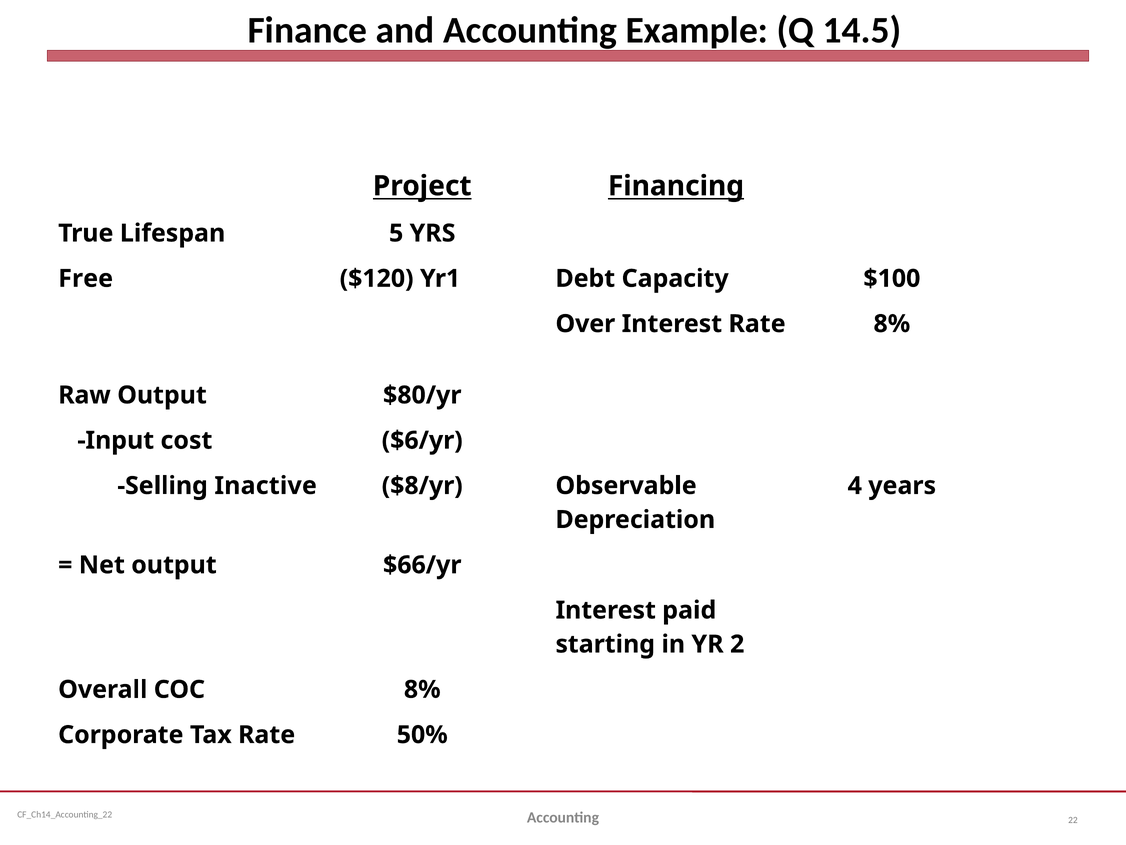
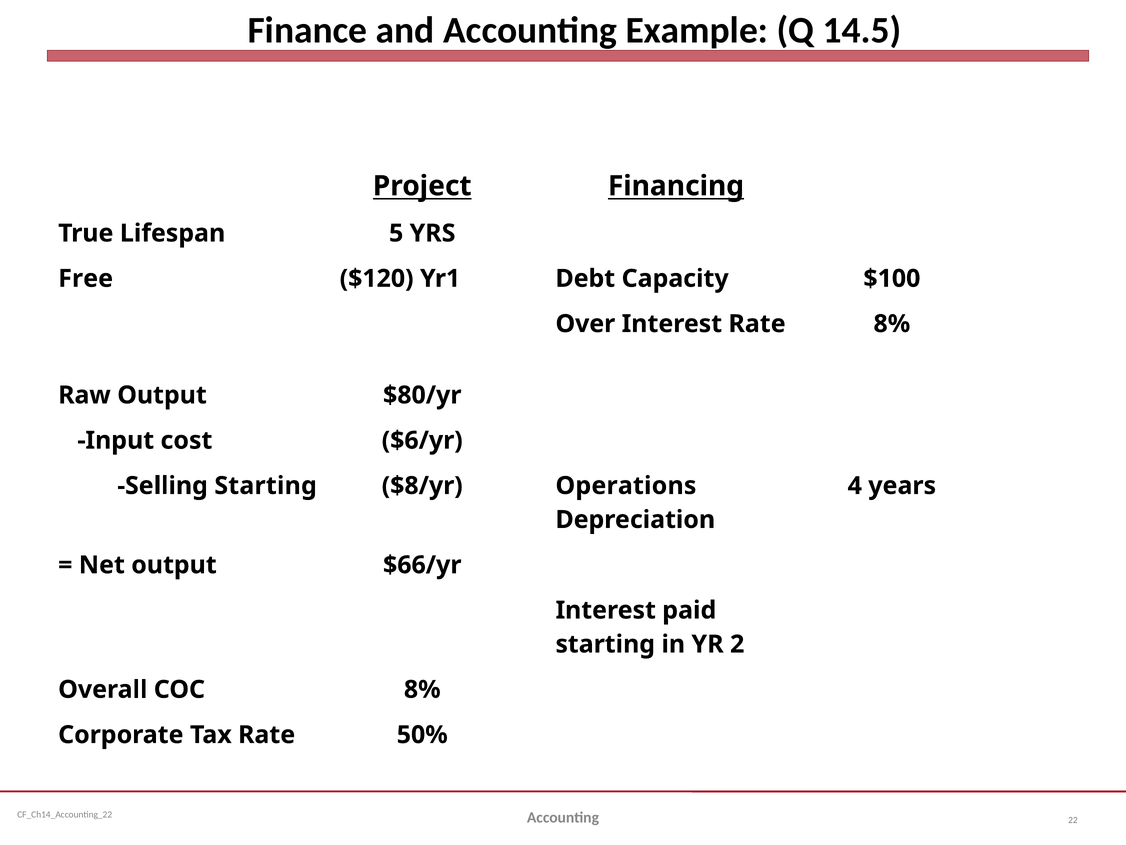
Selling Inactive: Inactive -> Starting (266, 485)
Observable: Observable -> Operations (626, 485)
